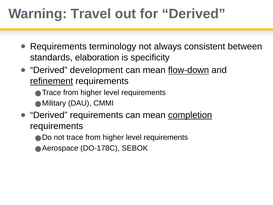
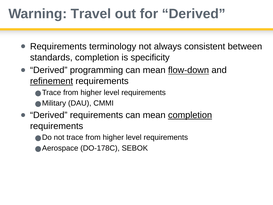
standards elaboration: elaboration -> completion (97, 57)
development: development -> programming (97, 70)
